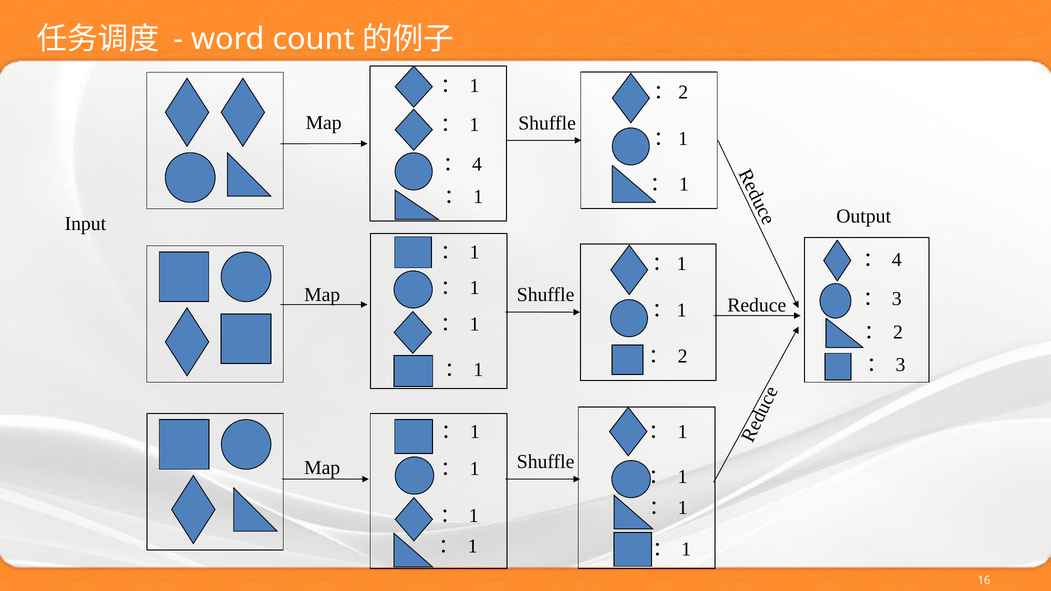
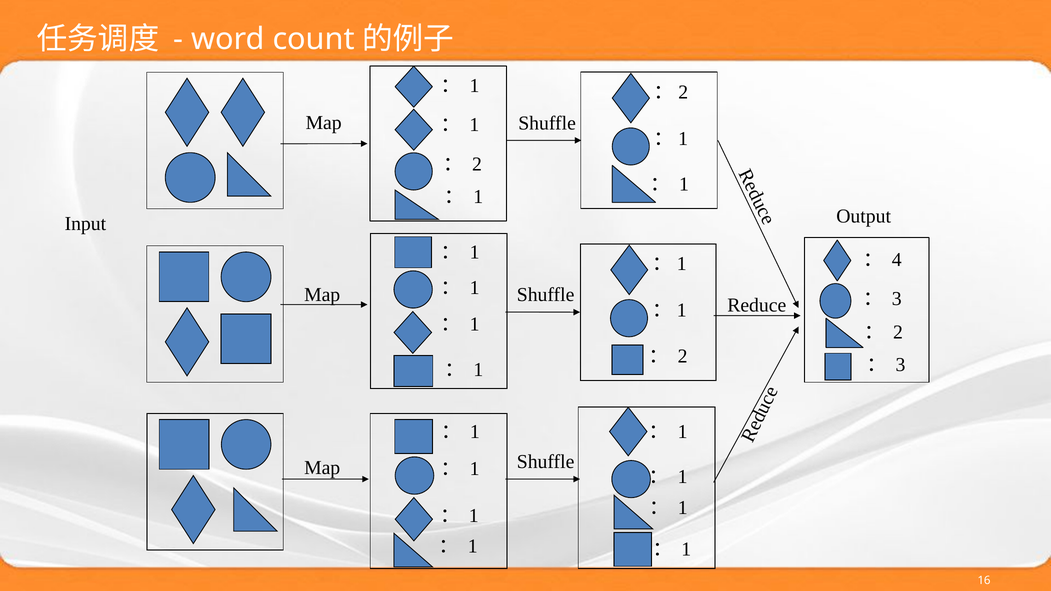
4: 4 -> 2 (477, 164)
